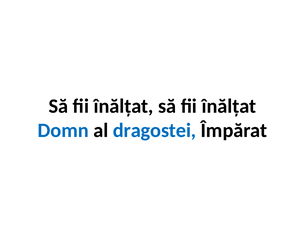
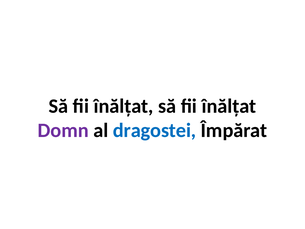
Domn colour: blue -> purple (63, 130)
